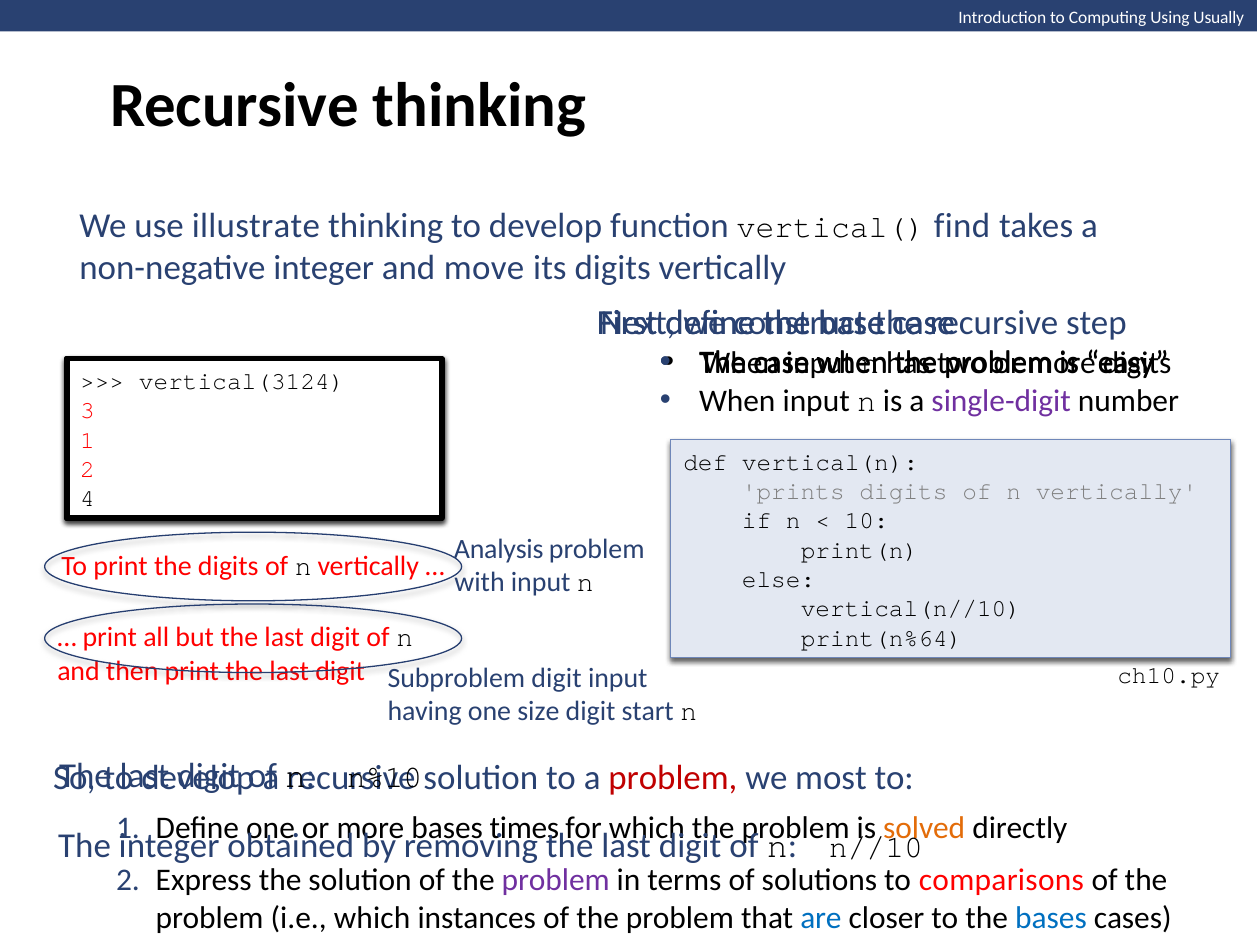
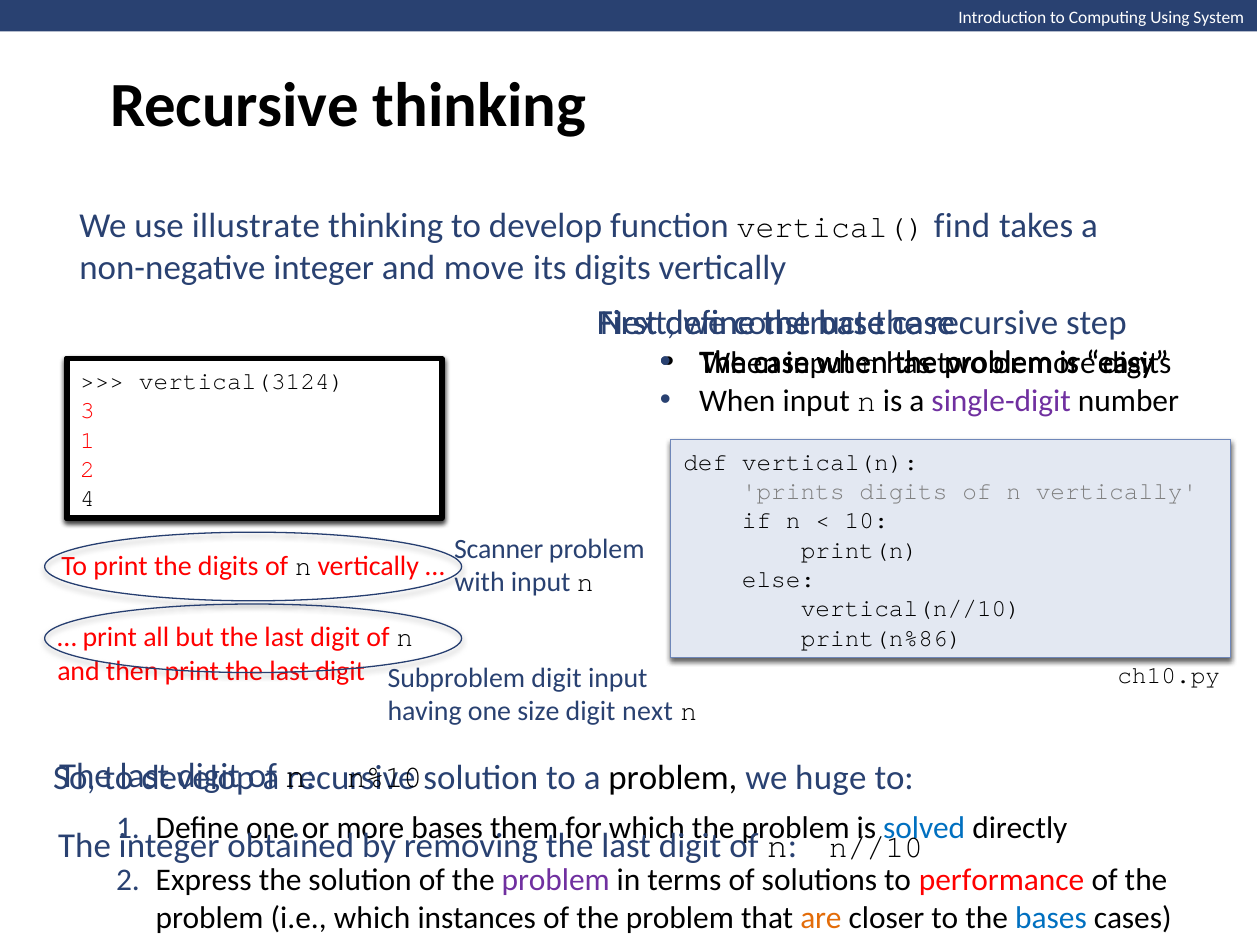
Usually: Usually -> System (1219, 18)
Analysis: Analysis -> Scanner (499, 549)
print(n%64: print(n%64 -> print(n%86 (882, 638)
digit start: start -> next (648, 711)
problem colour: red -> black (673, 778)
most: most -> huge (831, 778)
times: times -> them (524, 828)
solved colour: orange -> blue (924, 828)
comparisons: comparisons -> performance (1002, 880)
are colour: blue -> orange (821, 918)
